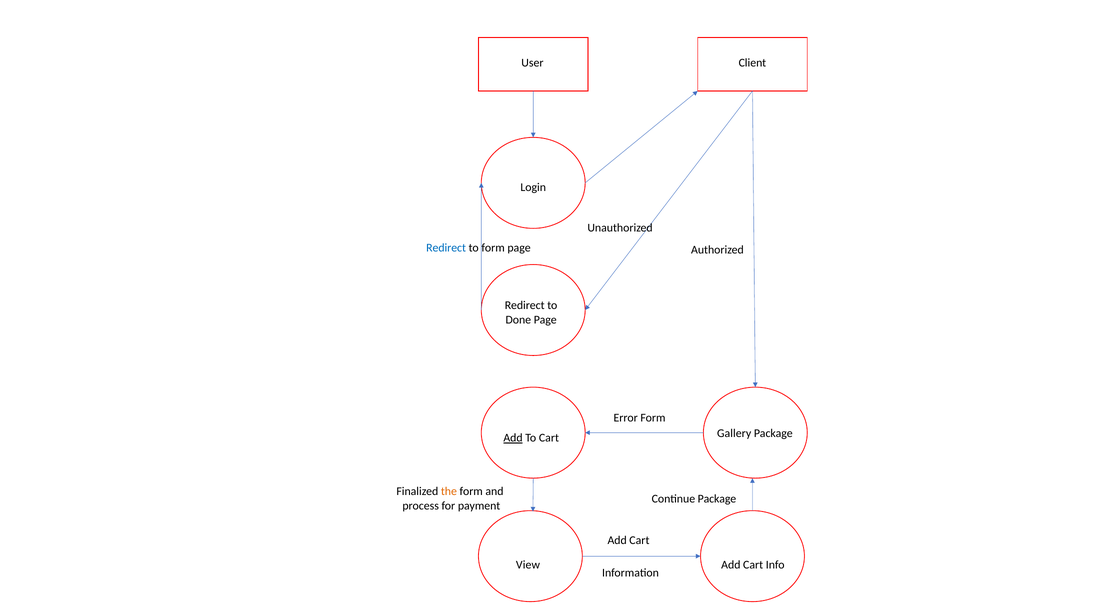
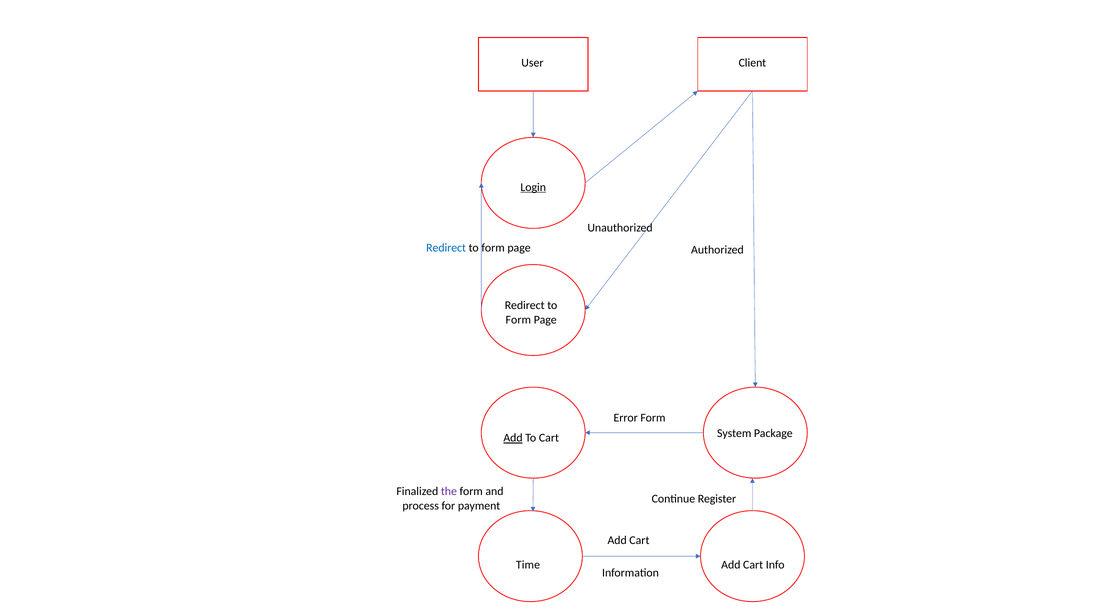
Login underline: none -> present (533, 187)
Done: Done -> Form (518, 319)
Gallery: Gallery -> System (734, 433)
the colour: orange -> purple (449, 491)
Continue Package: Package -> Register (717, 498)
View: View -> Time (528, 564)
